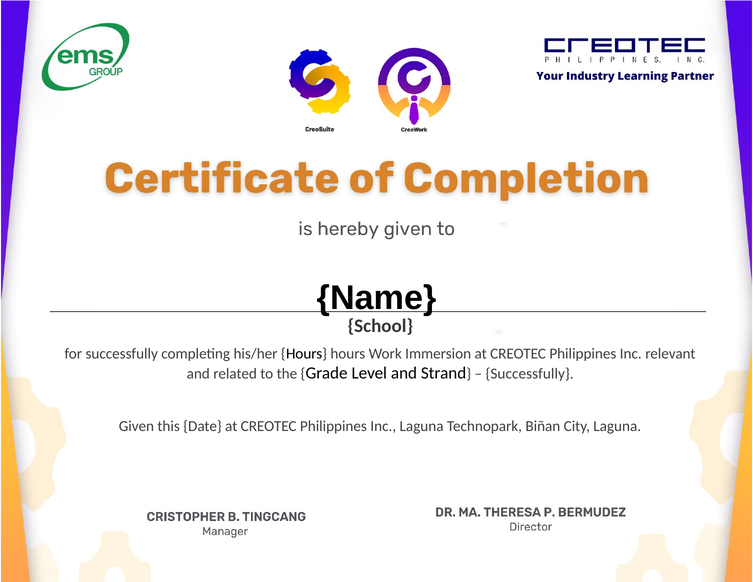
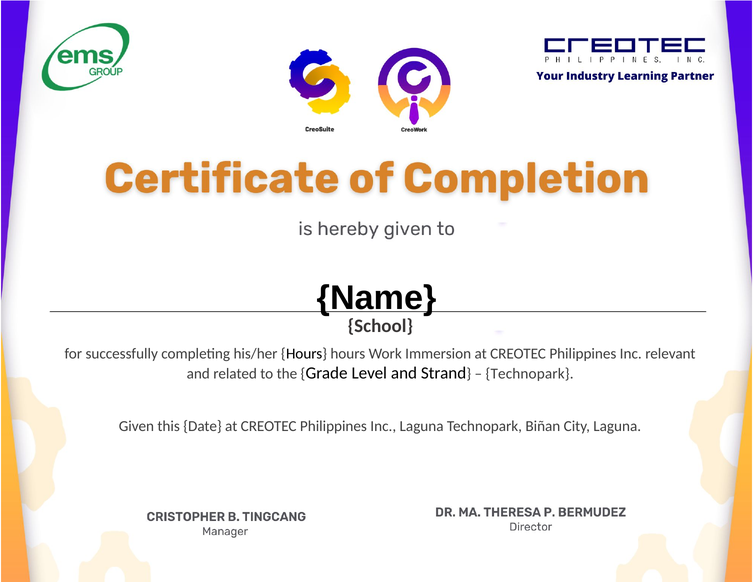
Successfully: Successfully -> Technopark (530, 374)
